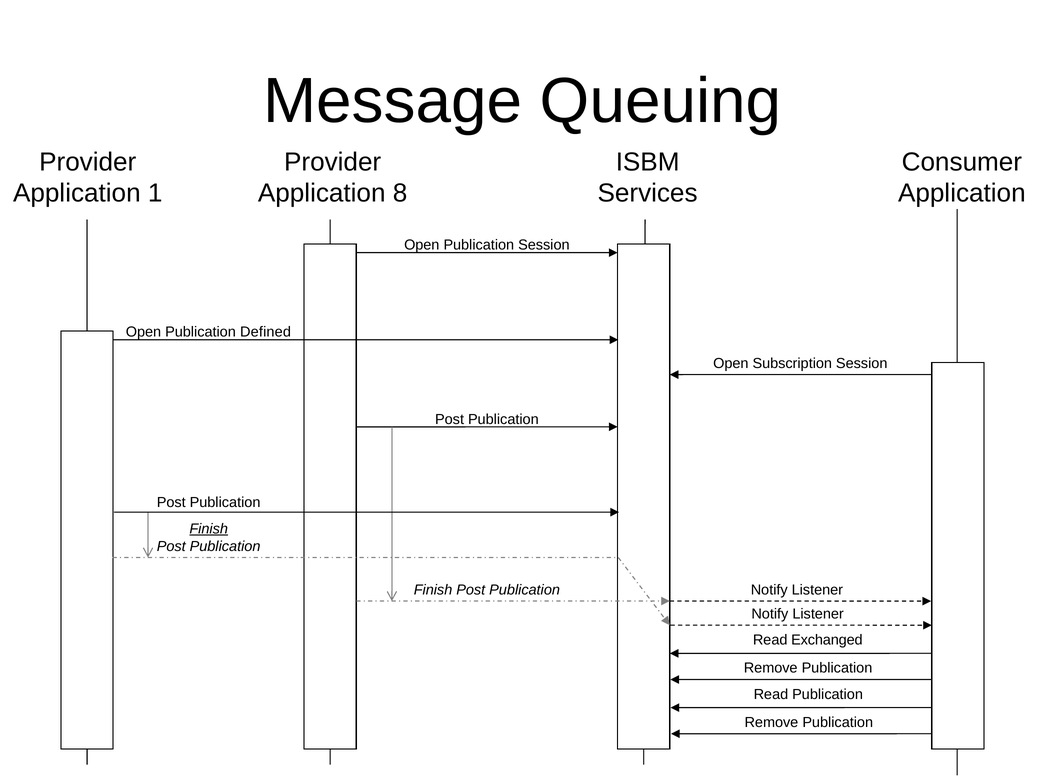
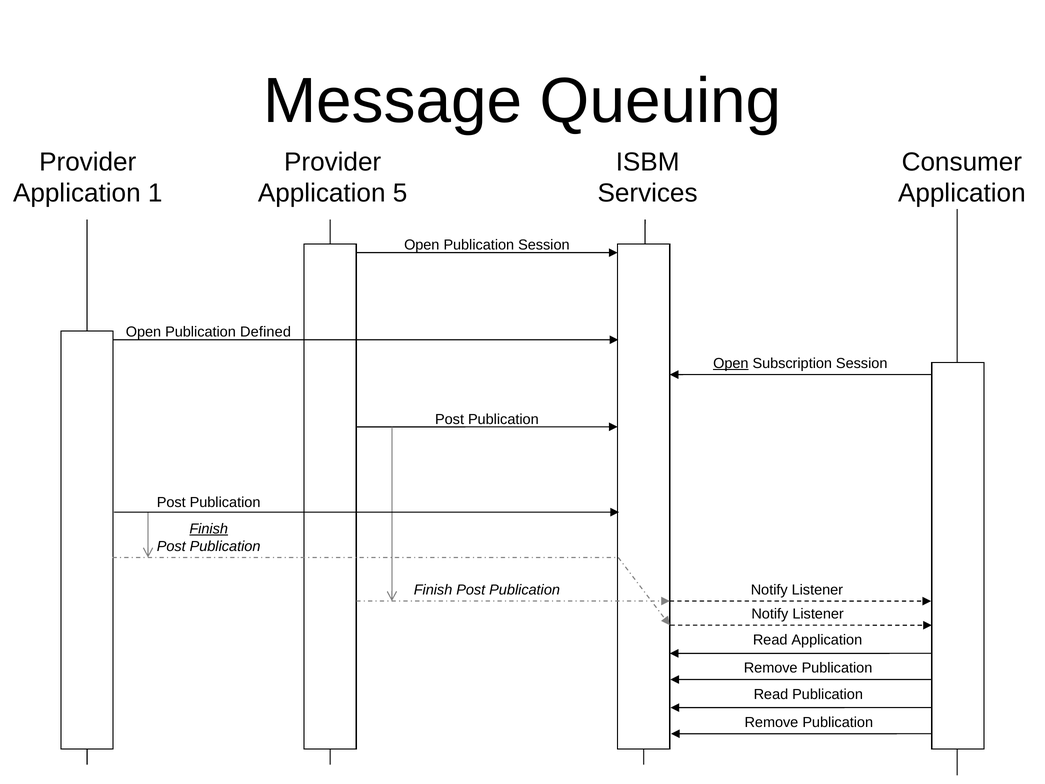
8: 8 -> 5 (400, 193)
Open underline: none -> present (731, 363)
Read Exchanged: Exchanged -> Application (827, 640)
